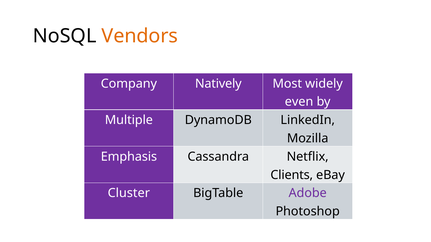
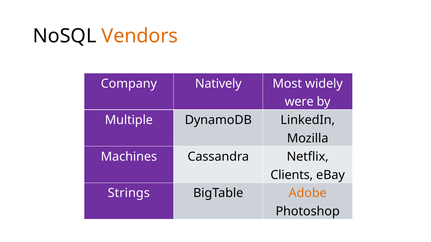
even: even -> were (299, 102)
Emphasis: Emphasis -> Machines (129, 157)
Cluster: Cluster -> Strings (129, 194)
Adobe colour: purple -> orange (308, 194)
